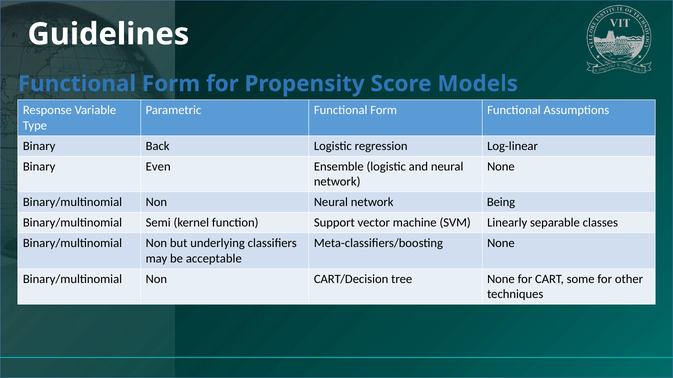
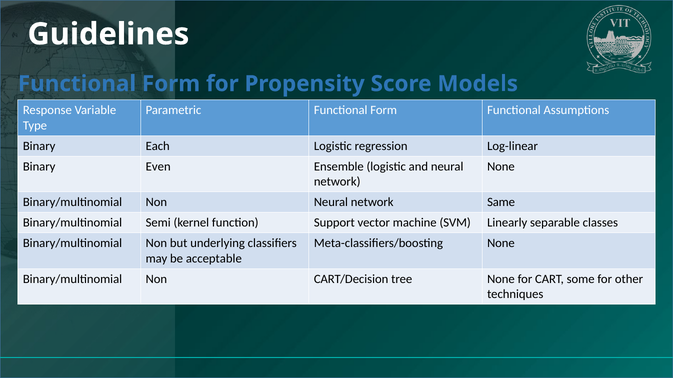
Back: Back -> Each (158, 146)
Being: Being -> Same (501, 203)
